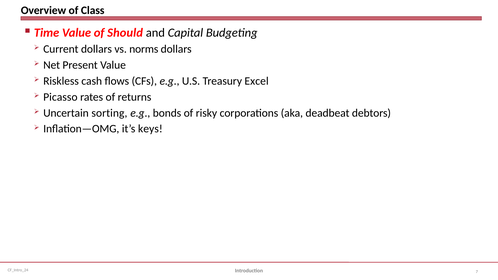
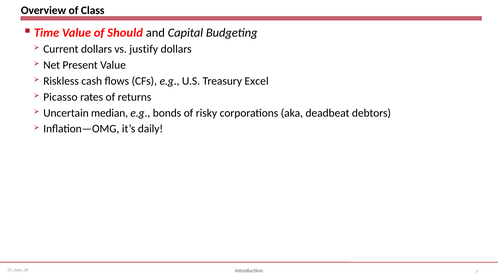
norms: norms -> justify (144, 49)
sorting: sorting -> median (110, 113)
keys: keys -> daily (150, 129)
